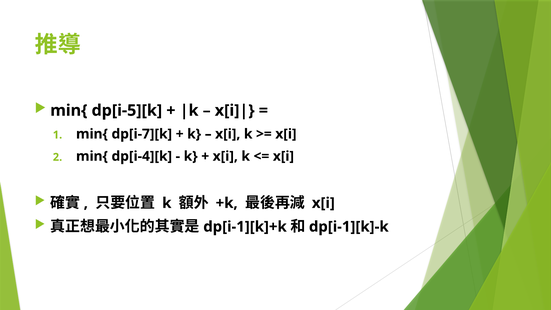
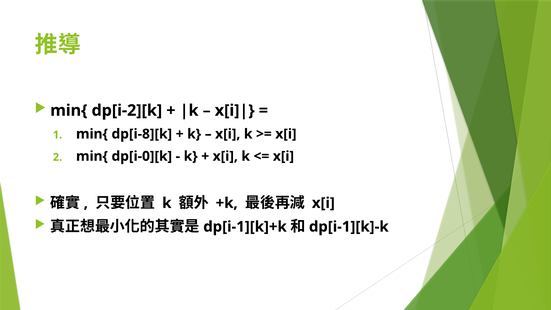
dp[i-5][k: dp[i-5][k -> dp[i-2][k (127, 110)
dp[i-7][k: dp[i-7][k -> dp[i-8][k (142, 134)
dp[i-4][k: dp[i-4][k -> dp[i-0][k (142, 156)
